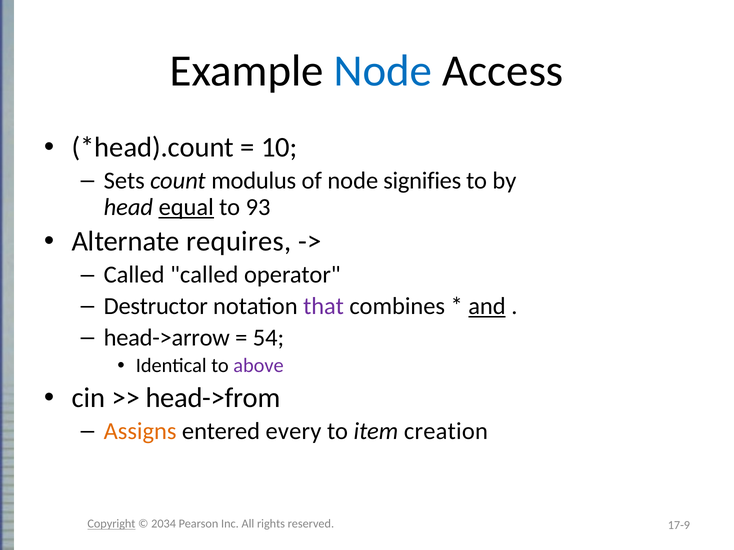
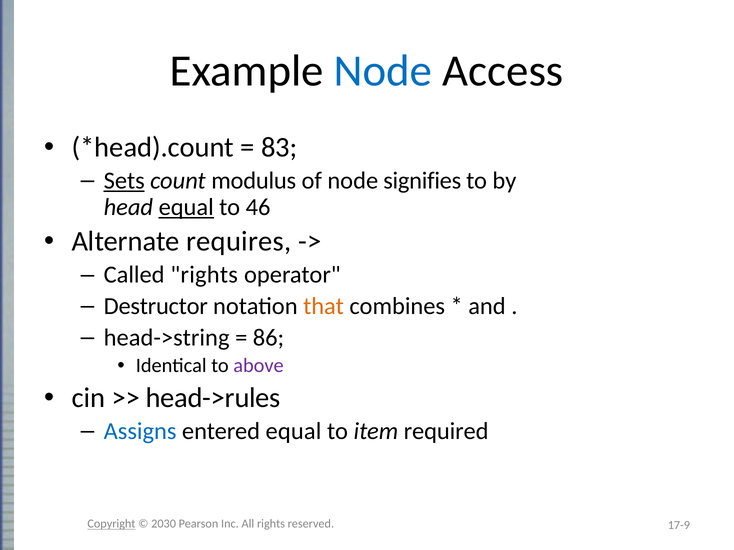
10: 10 -> 83 (279, 147)
Sets underline: none -> present (124, 181)
93: 93 -> 46 (258, 207)
Called called: called -> rights (204, 275)
that colour: purple -> orange (324, 306)
and underline: present -> none (487, 306)
head->arrow: head->arrow -> head->string (167, 338)
54: 54 -> 86 (269, 338)
head->from: head->from -> head->rules (213, 398)
Assigns colour: orange -> blue (140, 432)
entered every: every -> equal (294, 432)
creation: creation -> required (446, 432)
2034: 2034 -> 2030 (164, 524)
